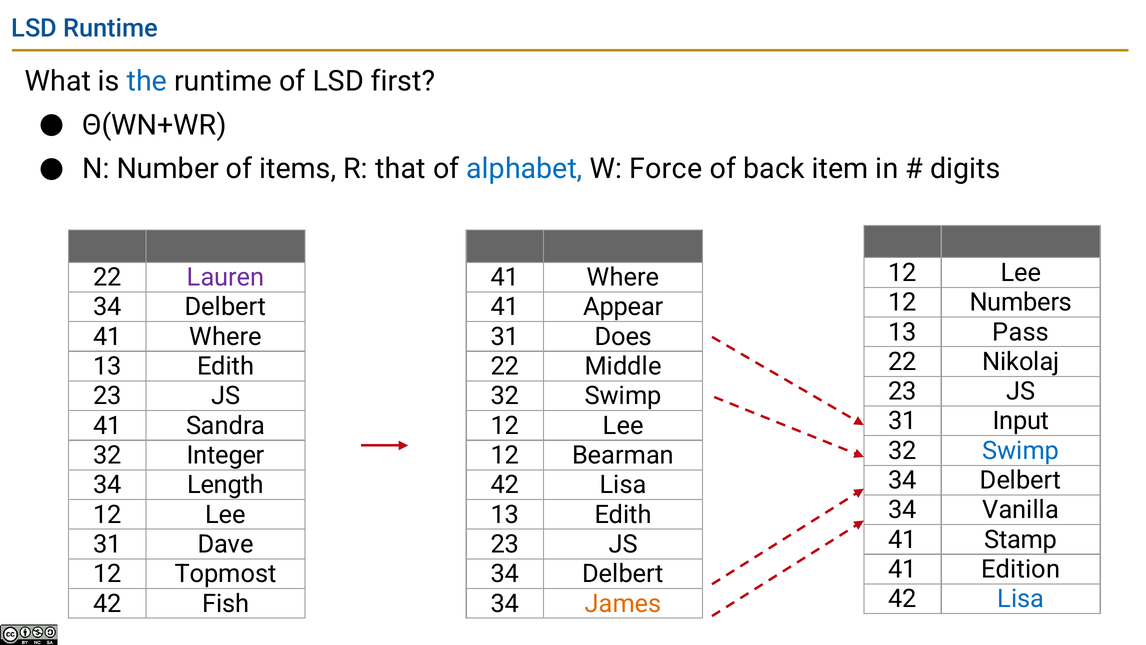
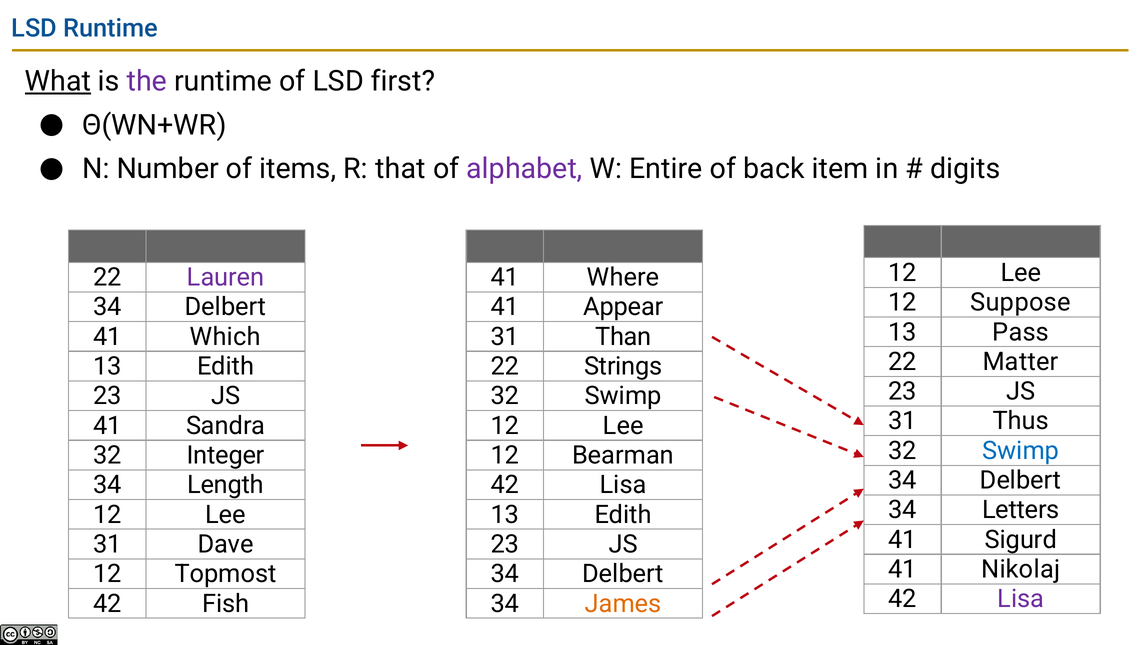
What underline: none -> present (58, 81)
the colour: blue -> purple (147, 81)
alphabet colour: blue -> purple (525, 169)
Force: Force -> Entire (666, 169)
Numbers: Numbers -> Suppose (1021, 302)
Where: Where -> Which (225, 337)
Does: Does -> Than (623, 337)
Nikolaj: Nikolaj -> Matter (1021, 362)
Middle: Middle -> Strings (623, 366)
Input: Input -> Thus (1021, 421)
Vanilla: Vanilla -> Letters (1021, 510)
Stamp: Stamp -> Sigurd (1021, 539)
Edition: Edition -> Nikolaj (1021, 569)
Lisa colour: blue -> purple (1021, 599)
